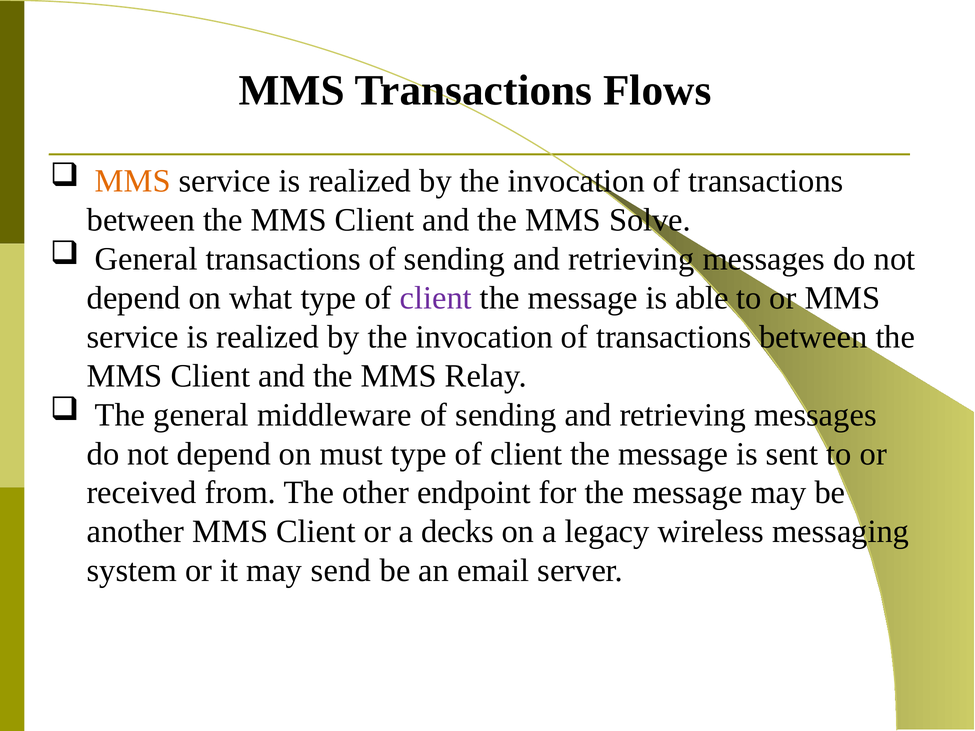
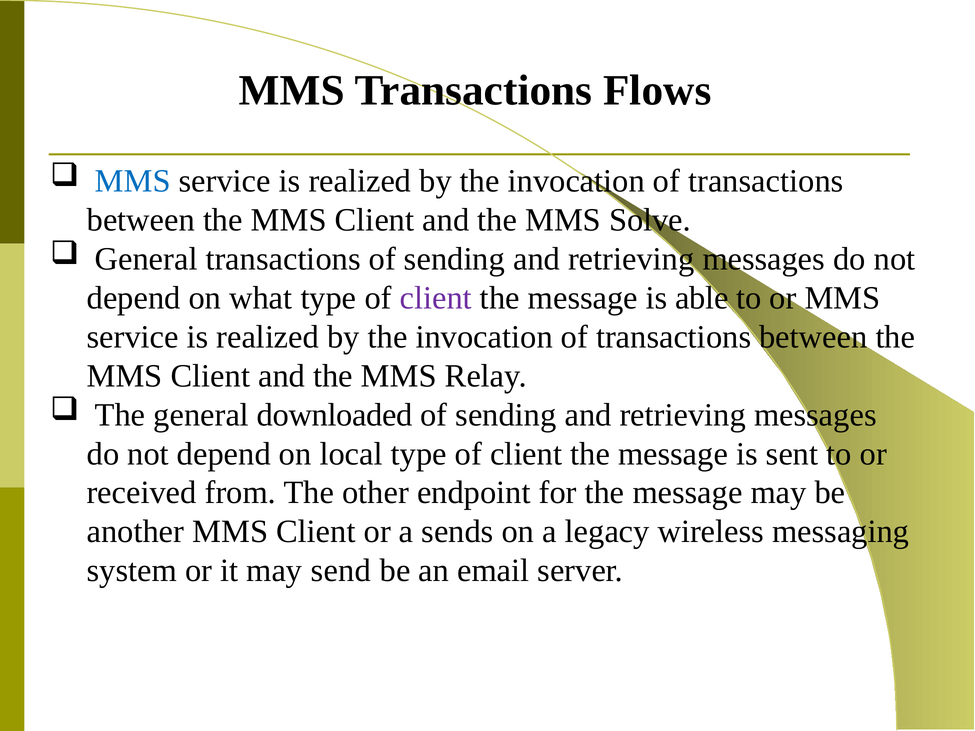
MMS colour: orange -> blue (133, 181)
middleware: middleware -> downloaded (335, 415)
must: must -> local (351, 454)
decks: decks -> sends (457, 532)
